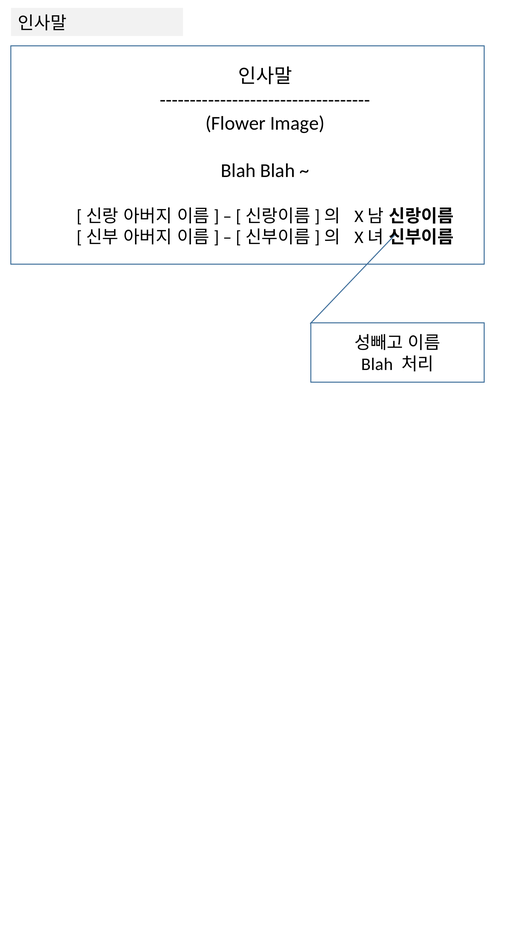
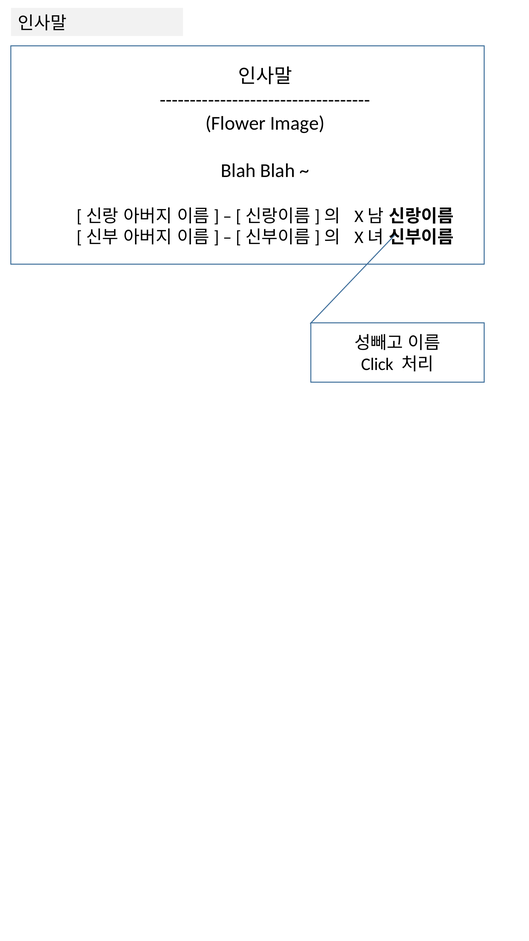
Blah: Blah -> Click (377, 364)
